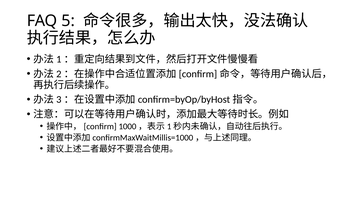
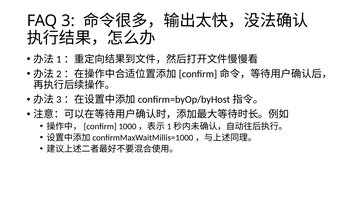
5: 5 -> 3 (68, 21)
